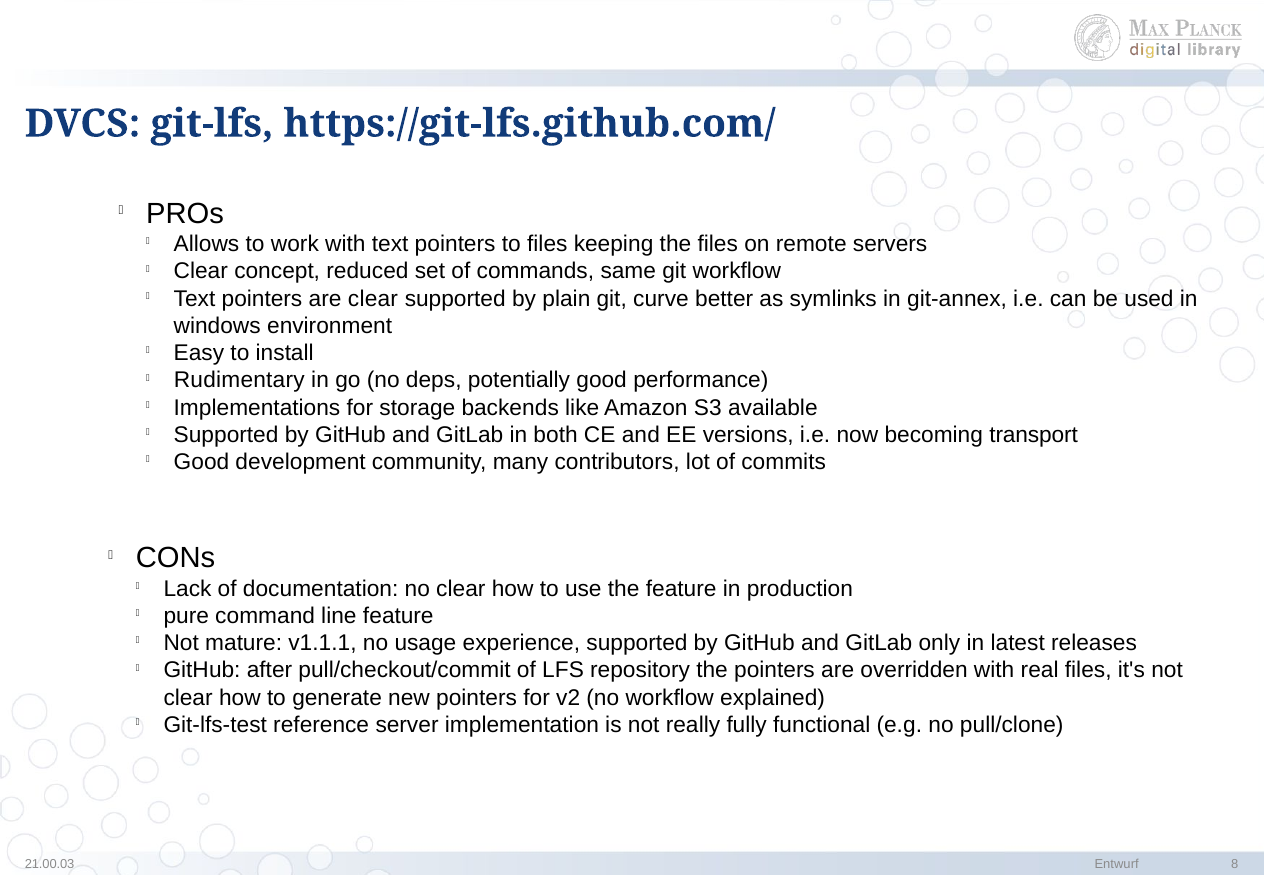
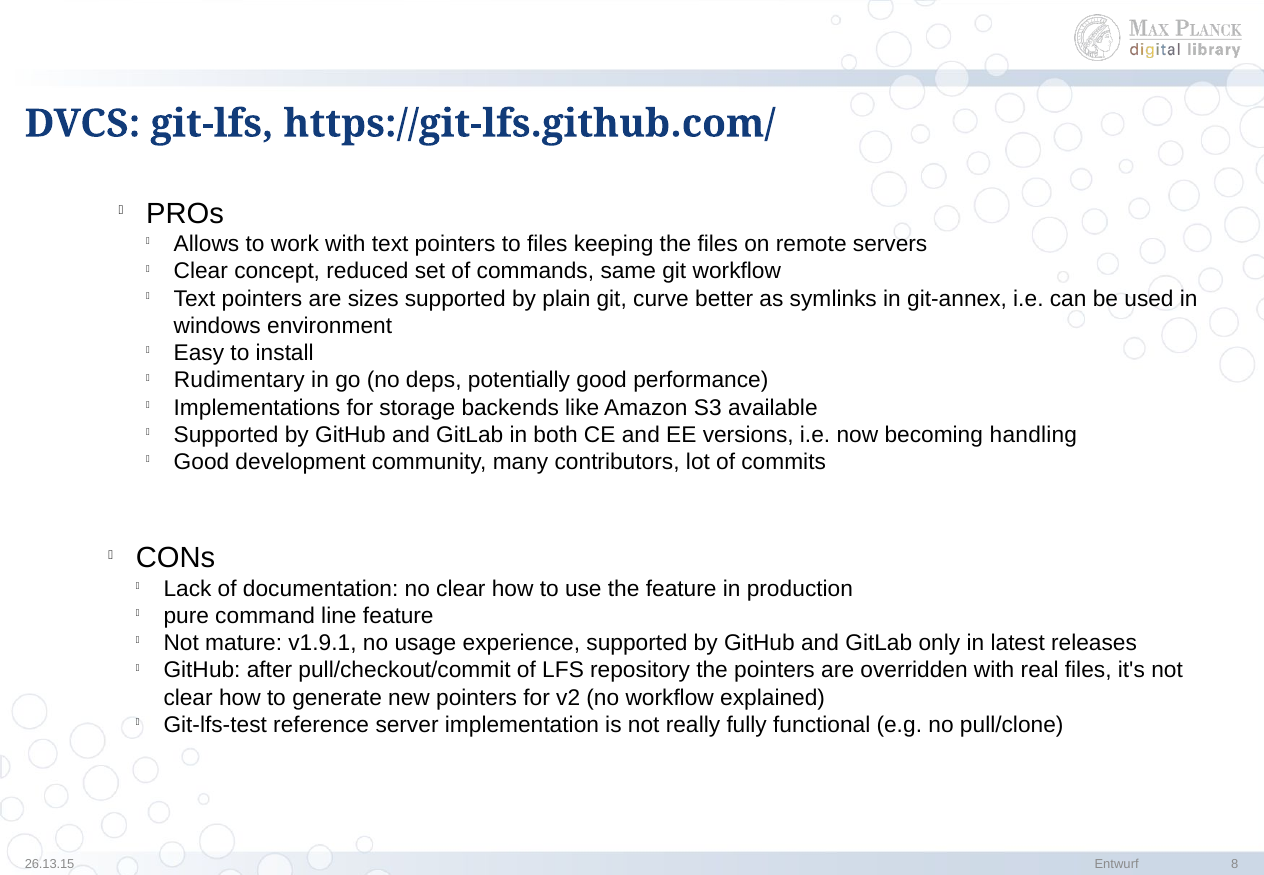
are clear: clear -> sizes (373, 299)
transport: transport -> handling (1033, 435)
v1.1.1: v1.1.1 -> v1.9.1 (322, 643)
21.00.03: 21.00.03 -> 26.13.15 (50, 864)
